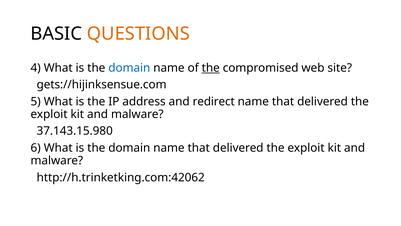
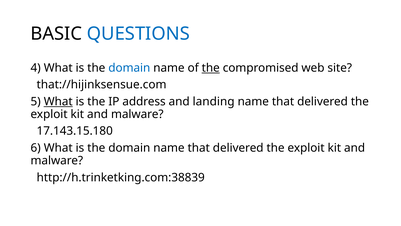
QUESTIONS colour: orange -> blue (138, 34)
gets://hijinksensue.com: gets://hijinksensue.com -> that://hijinksensue.com (102, 85)
What underline: none -> present (58, 101)
redirect: redirect -> landing (214, 101)
37.143.15.980: 37.143.15.980 -> 17.143.15.180 (75, 131)
http://h.trinketking.com:42062: http://h.trinketking.com:42062 -> http://h.trinketking.com:38839 (121, 177)
